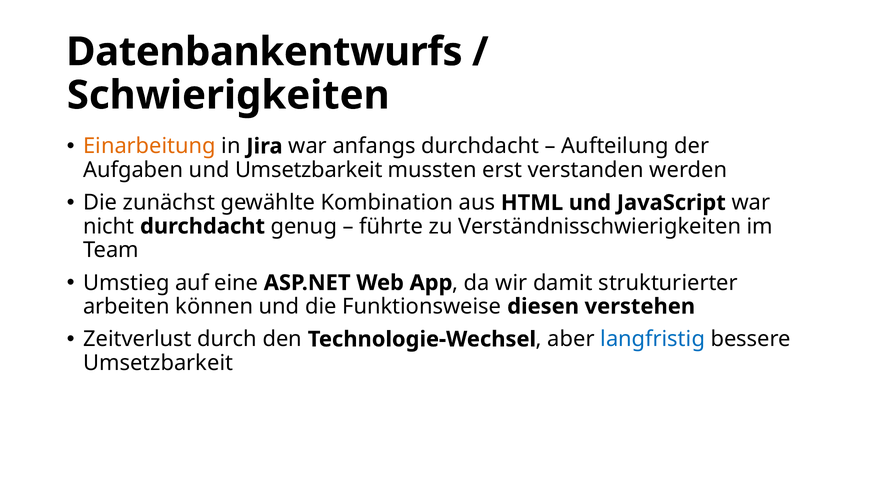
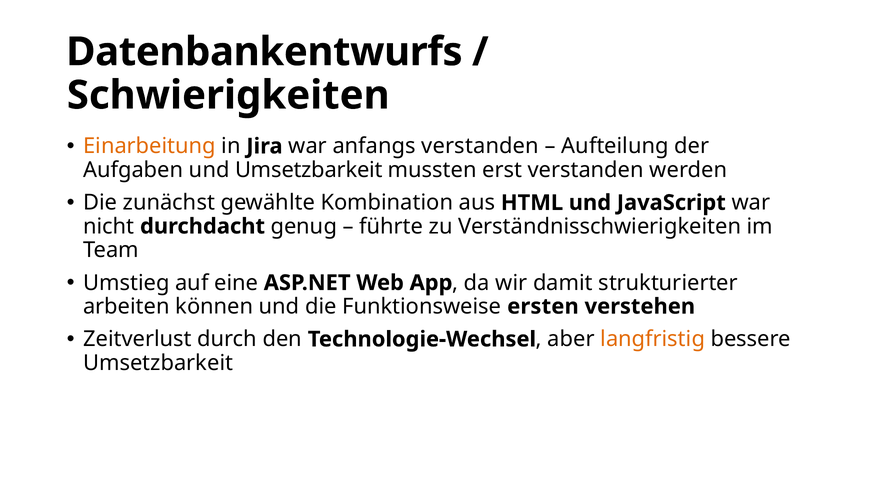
anfangs durchdacht: durchdacht -> verstanden (480, 146)
diesen: diesen -> ersten (543, 306)
langfristig colour: blue -> orange (653, 339)
